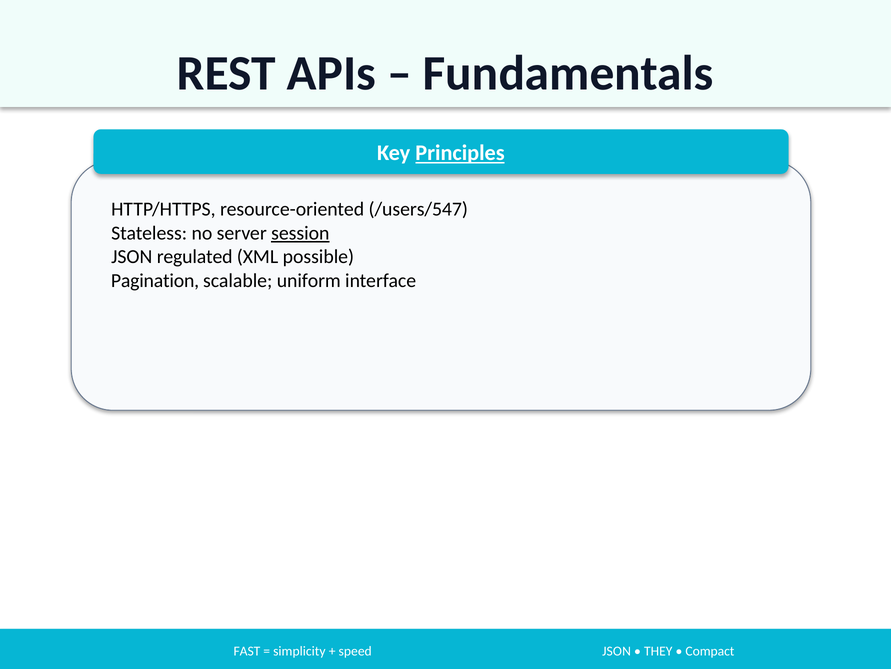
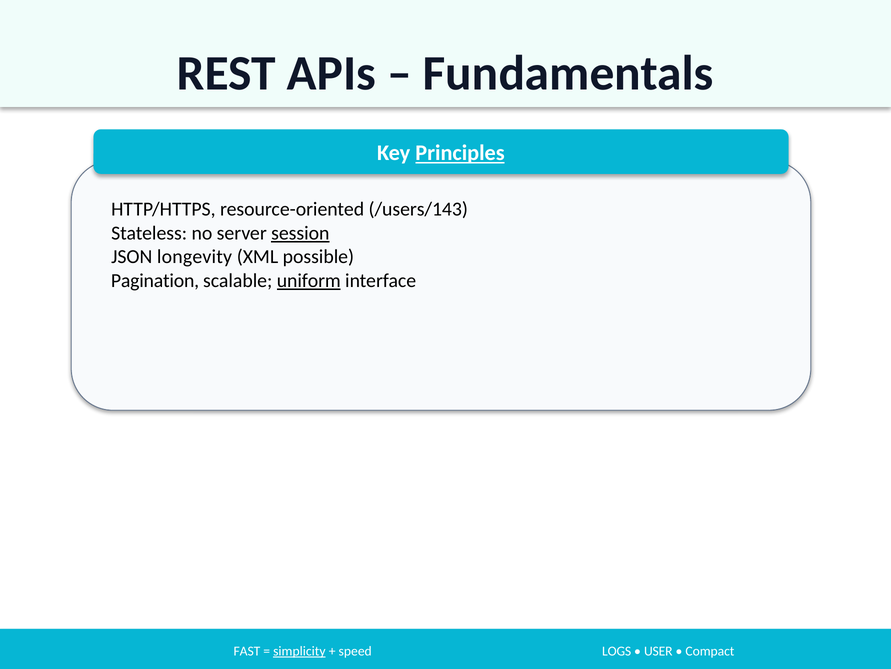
/users/547: /users/547 -> /users/143 (418, 209)
regulated: regulated -> longevity (194, 257)
uniform underline: none -> present (309, 280)
simplicity underline: none -> present (299, 651)
speed JSON: JSON -> LOGS (617, 651)
THEY: THEY -> USER (658, 651)
